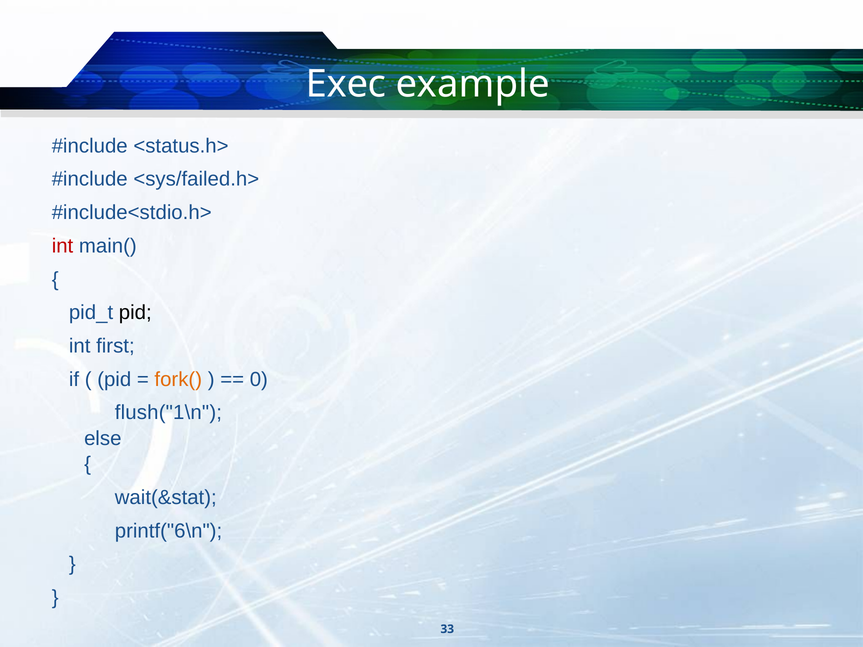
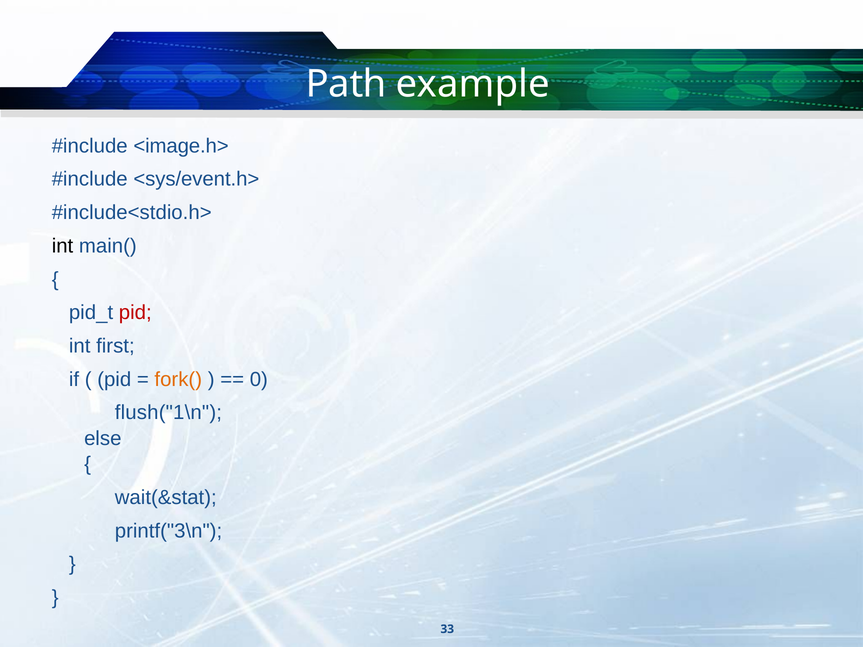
Exec: Exec -> Path (346, 84)
<status.h>: <status.h> -> <image.h> (181, 146)
<sys/failed.h>: <sys/failed.h> -> <sys/event.h> (196, 179)
int colour: red -> black (63, 246)
pid colour: black -> red (135, 313)
printf("6\n: printf("6\n -> printf("3\n (168, 531)
